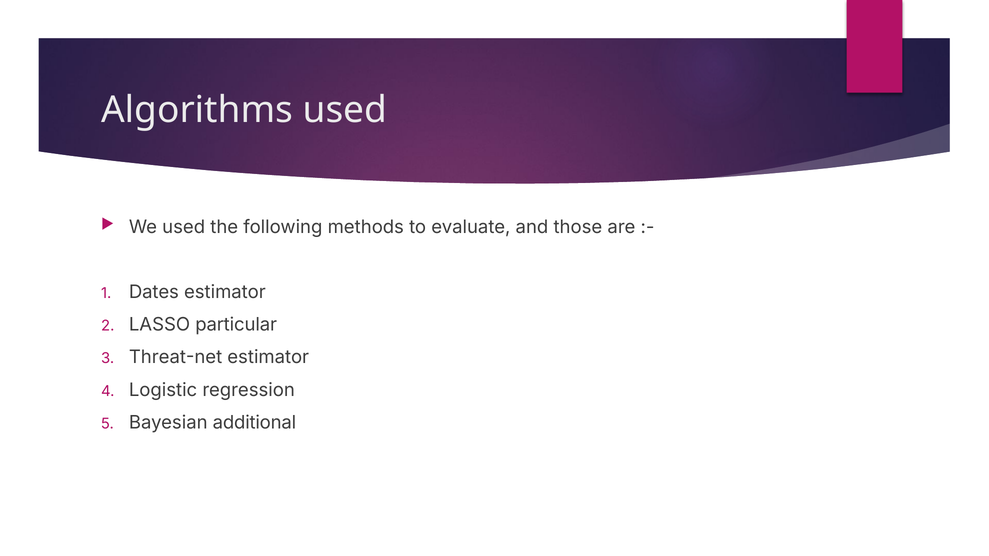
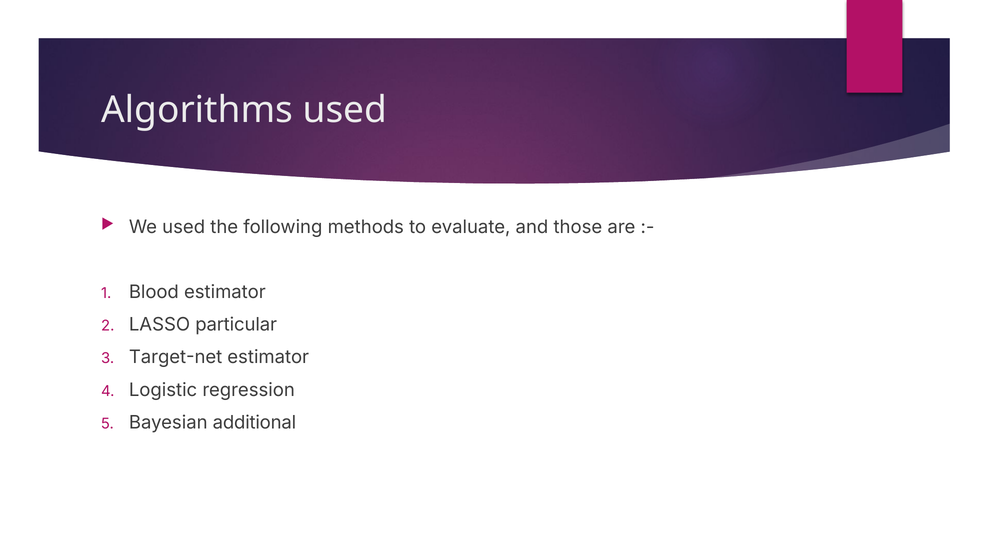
Dates: Dates -> Blood (154, 292)
Threat-net: Threat-net -> Target-net (176, 358)
